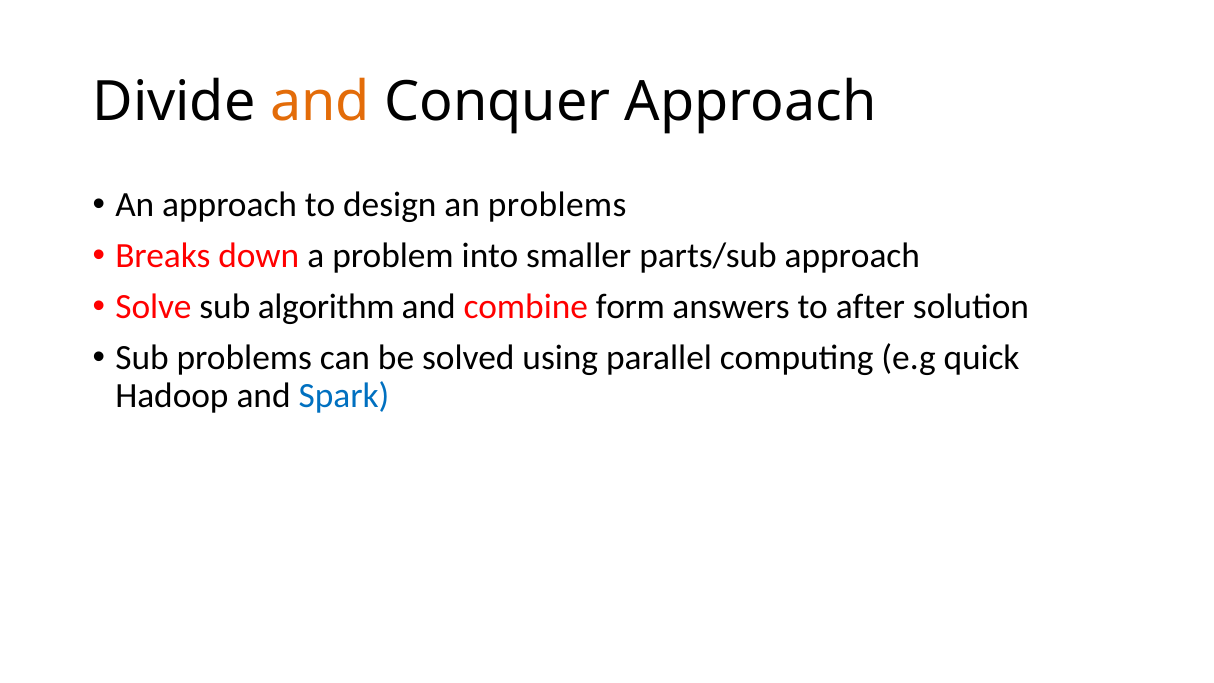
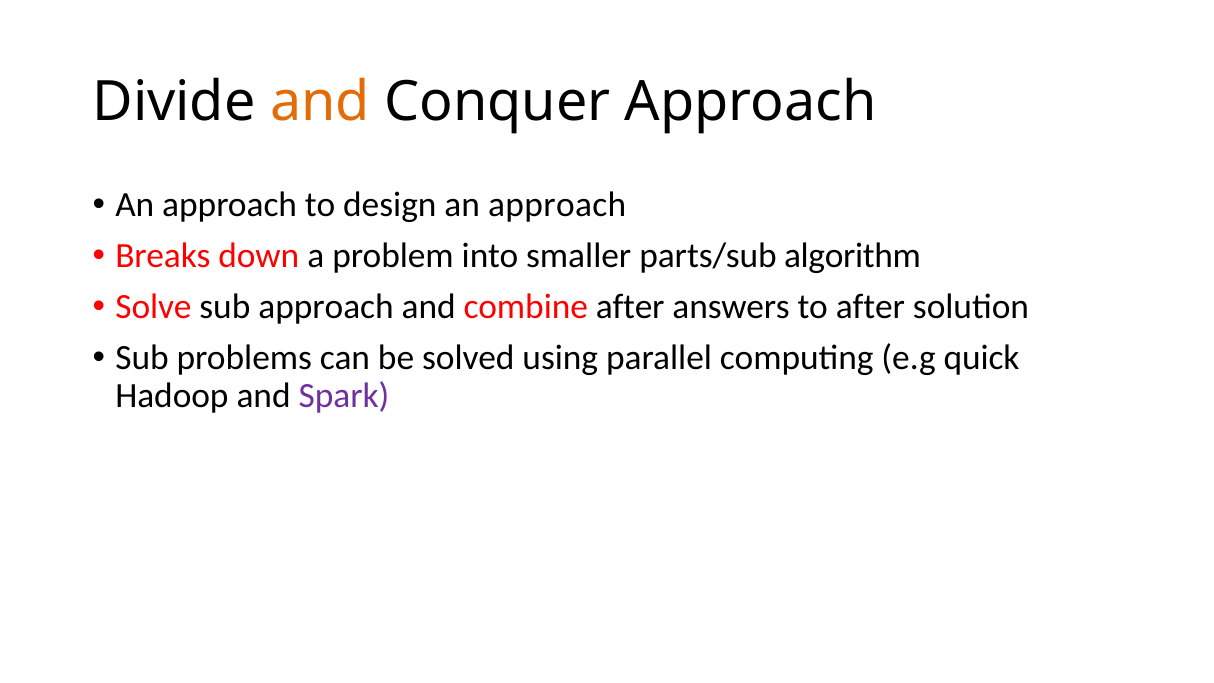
design an problems: problems -> approach (557, 205)
parts/sub approach: approach -> algorithm (852, 256)
sub algorithm: algorithm -> approach (326, 307)
combine form: form -> after (630, 307)
Spark colour: blue -> purple (344, 396)
